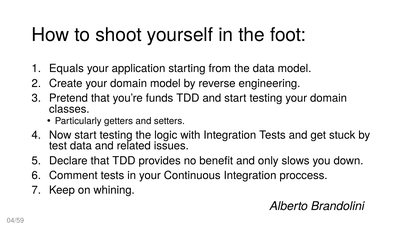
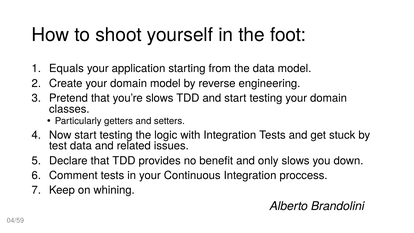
you’re funds: funds -> slows (160, 98)
